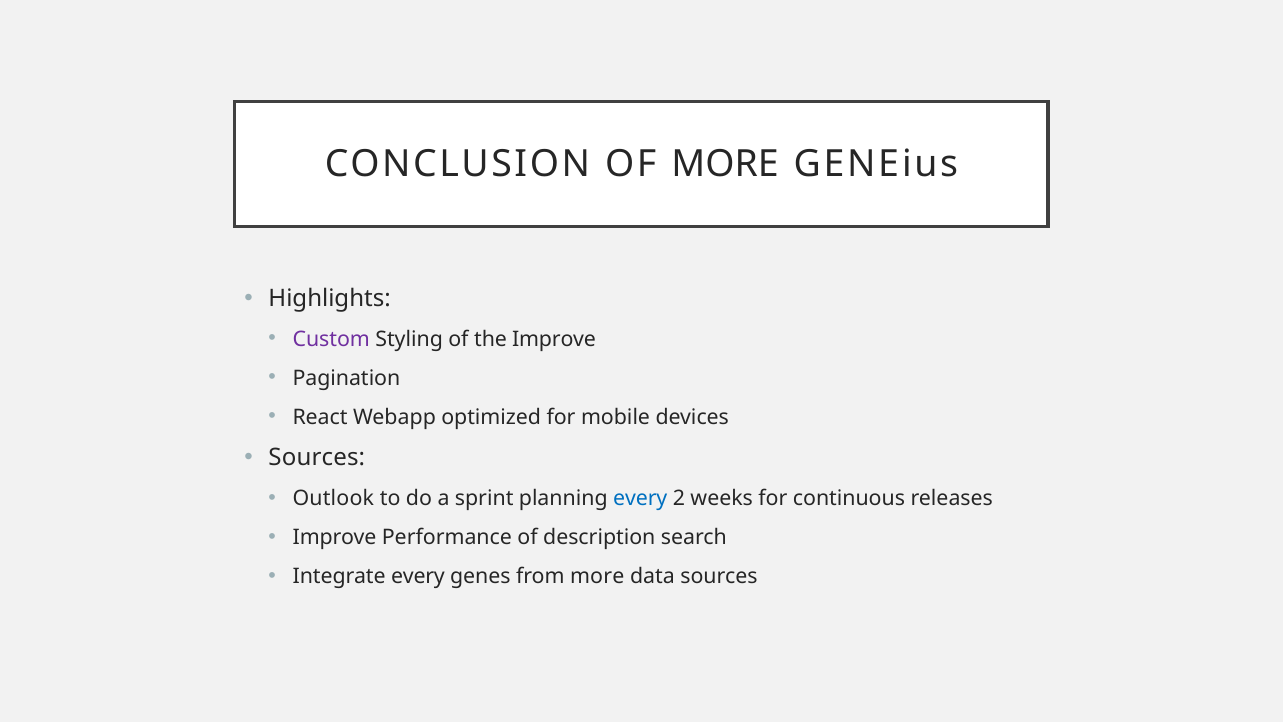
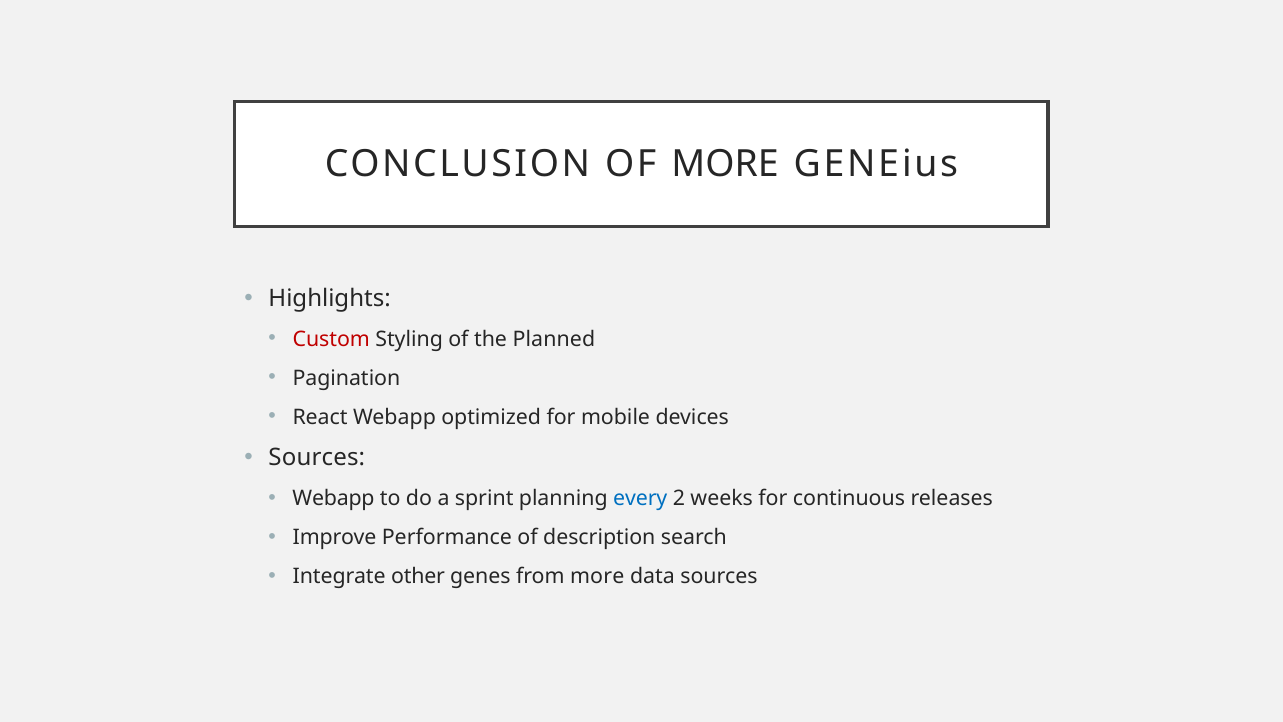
Custom colour: purple -> red (331, 339)
the Improve: Improve -> Planned (554, 339)
Outlook: Outlook -> Webapp (334, 498)
Integrate every: every -> other (418, 576)
